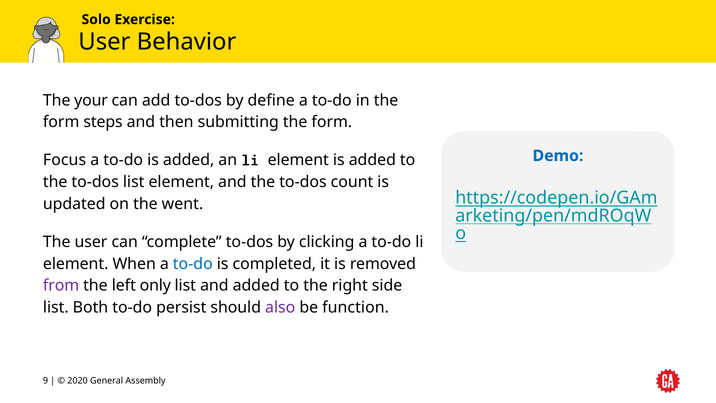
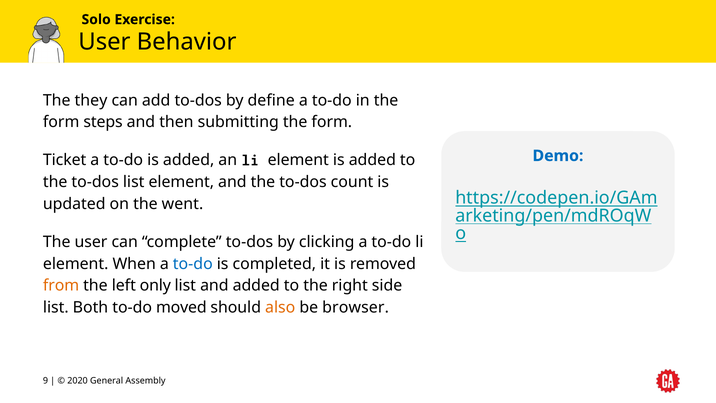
your: your -> they (91, 100)
Focus: Focus -> Ticket (65, 160)
from colour: purple -> orange (61, 286)
persist: persist -> moved (181, 307)
also colour: purple -> orange (280, 307)
function: function -> browser (356, 307)
